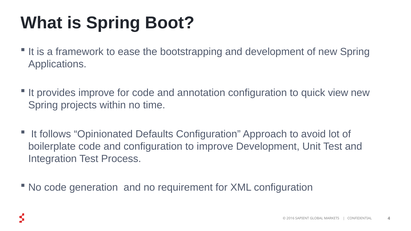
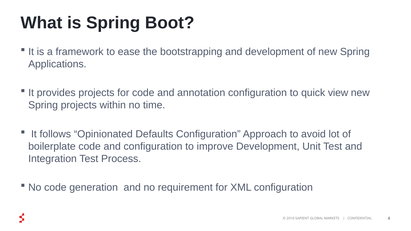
provides improve: improve -> projects (96, 93)
